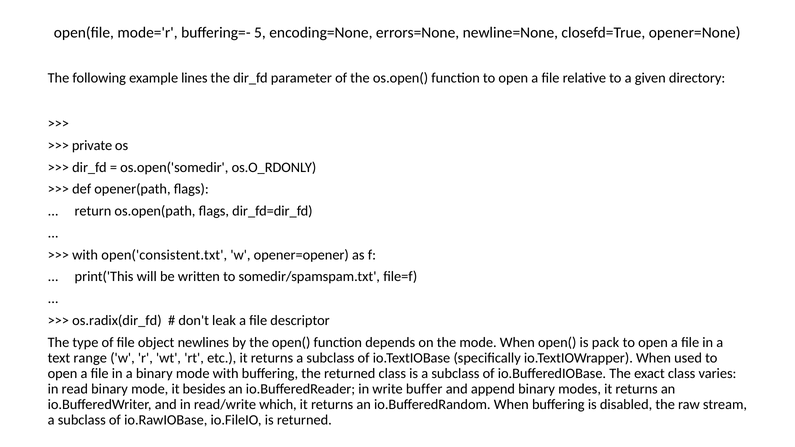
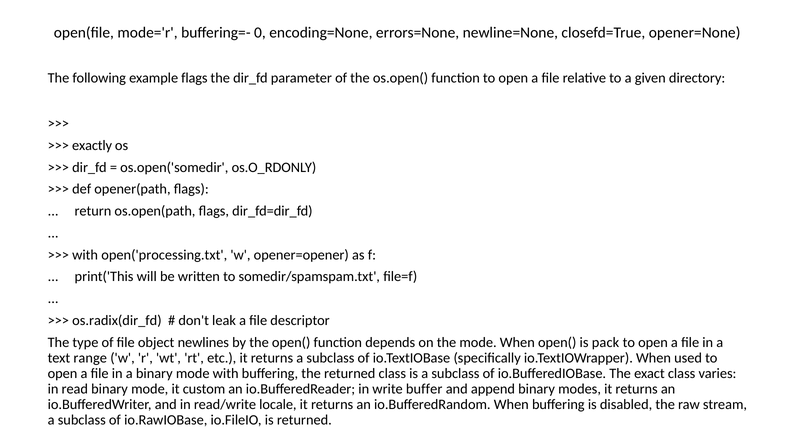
5: 5 -> 0 (260, 33)
example lines: lines -> flags (194, 78)
private: private -> exactly (92, 146)
open('consistent.txt: open('consistent.txt -> open('processing.txt (164, 255)
besides: besides -> custom (204, 389)
which: which -> locale (278, 405)
